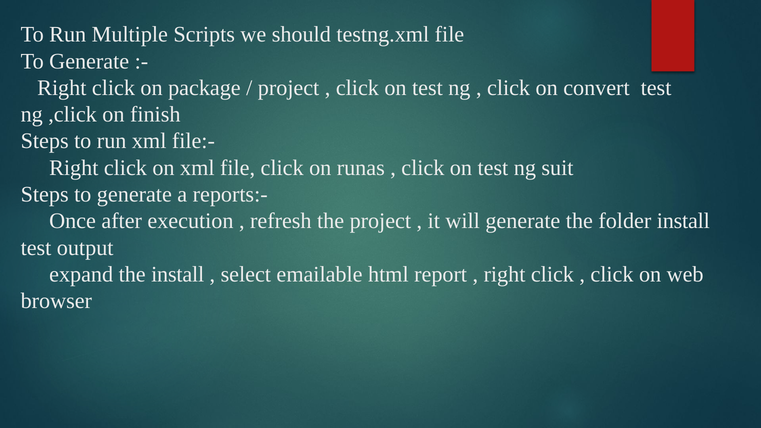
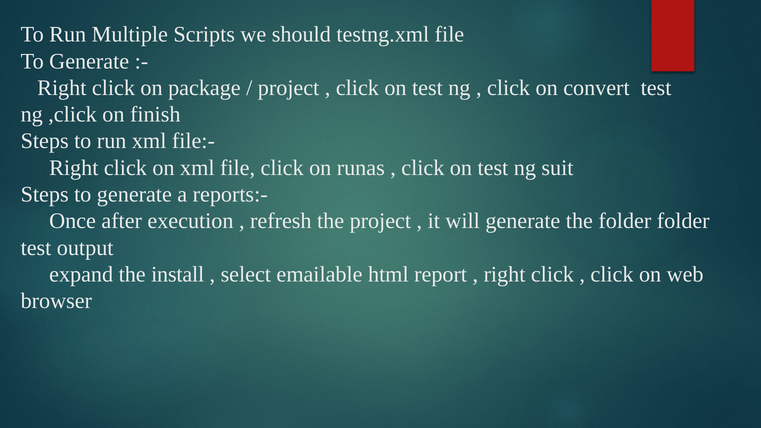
folder install: install -> folder (683, 221)
